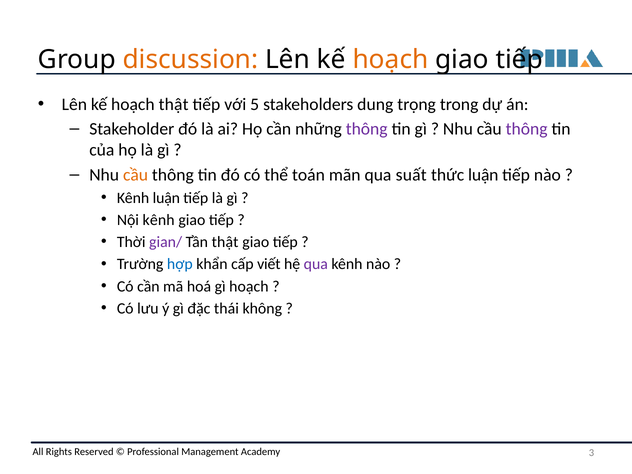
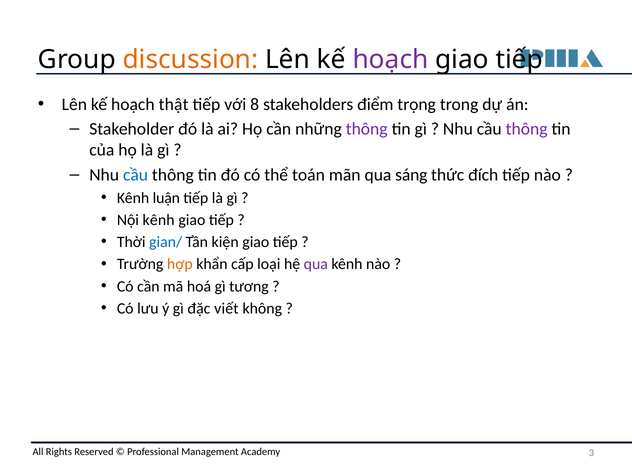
hoạch colour: orange -> purple (390, 60)
5: 5 -> 8 (255, 104)
dung: dung -> điểm (375, 104)
cầu colour: orange -> blue (136, 175)
suất: suất -> sáng (411, 175)
thức luận: luận -> đích (483, 175)
gian/ colour: purple -> blue (166, 242)
Tần thật: thật -> kiện (225, 242)
hợp colour: blue -> orange (180, 264)
viết: viết -> loại (269, 264)
gì hoạch: hoạch -> tương (249, 286)
thái: thái -> viết (226, 308)
